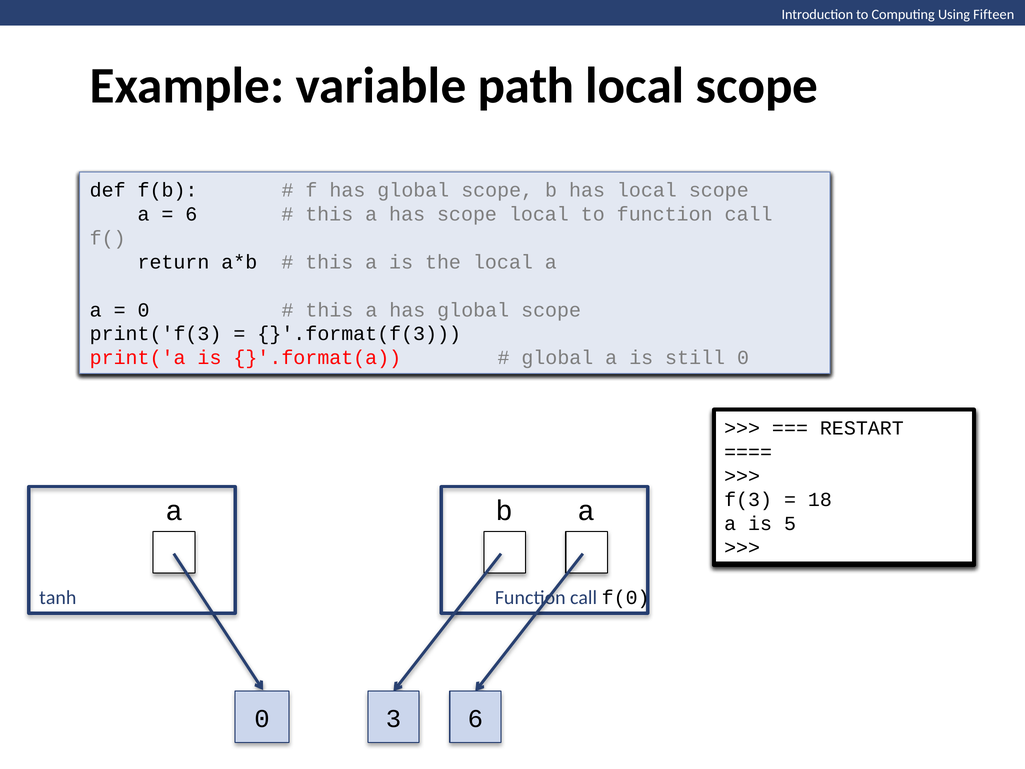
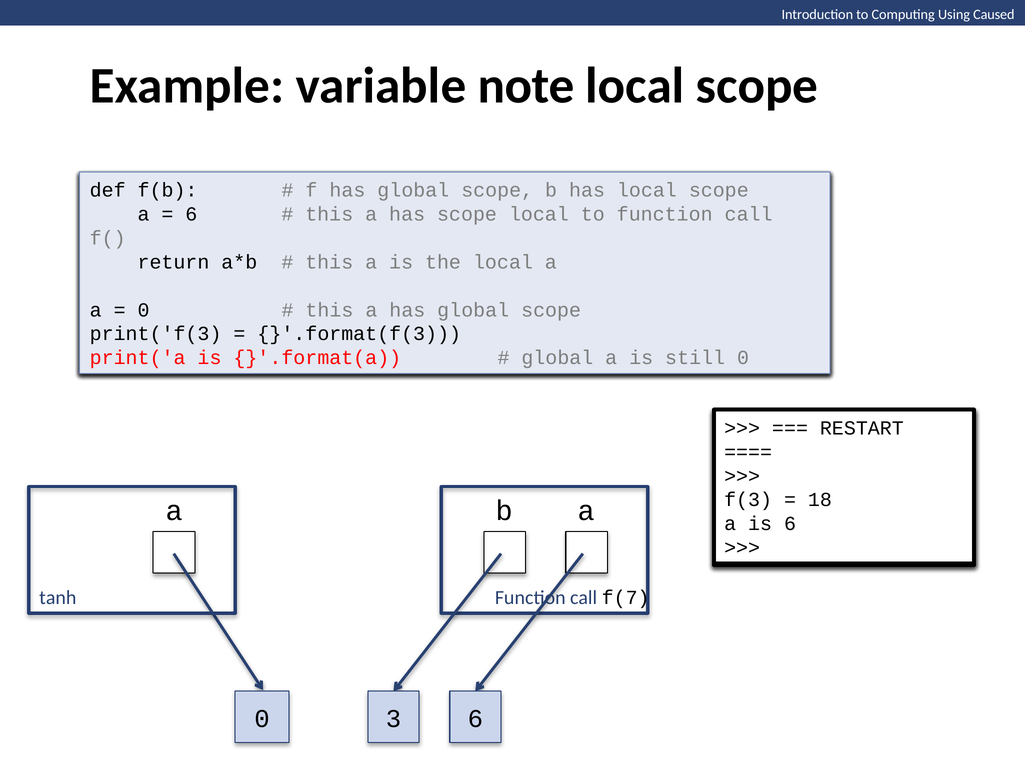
Fifteen: Fifteen -> Caused (994, 15)
path: path -> note (526, 86)
is 5: 5 -> 6 (790, 524)
f(0: f(0 -> f(7 (626, 597)
